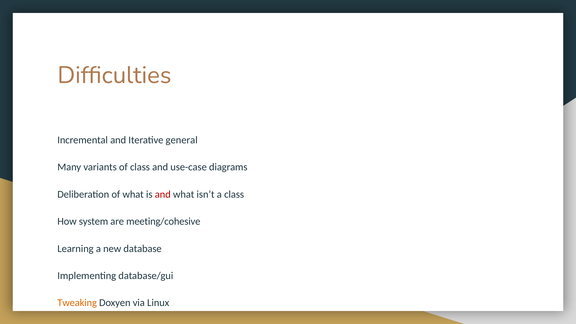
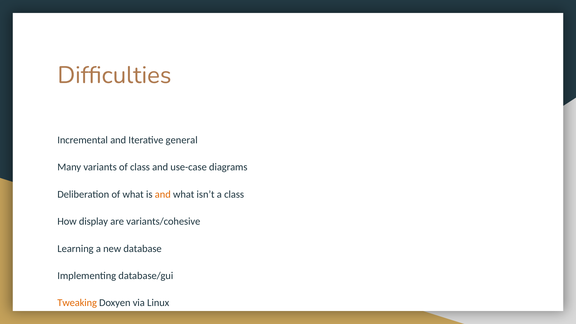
and colour: red -> orange (163, 194)
system: system -> display (94, 221)
meeting/cohesive: meeting/cohesive -> variants/cohesive (163, 221)
